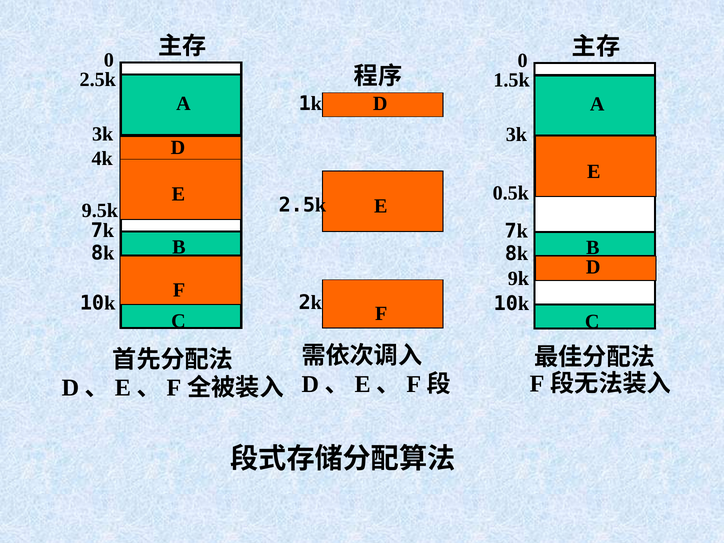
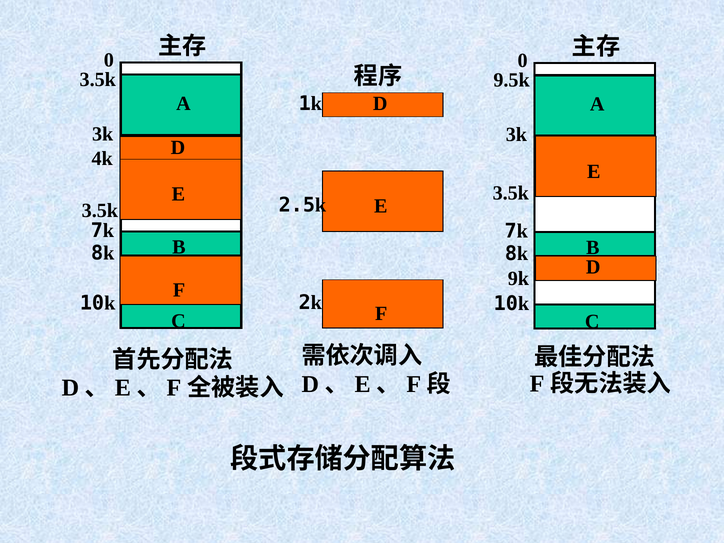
2.5k: 2.5k -> 3.5k (98, 80)
1.5k: 1.5k -> 9.5k (512, 80)
0.5k: 0.5k -> 3.5k (511, 193)
9.5k: 9.5k -> 3.5k (100, 210)
